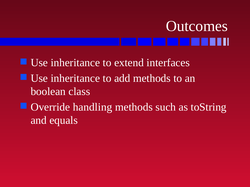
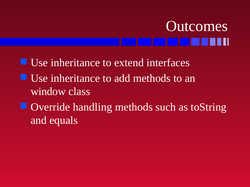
boolean: boolean -> window (48, 92)
